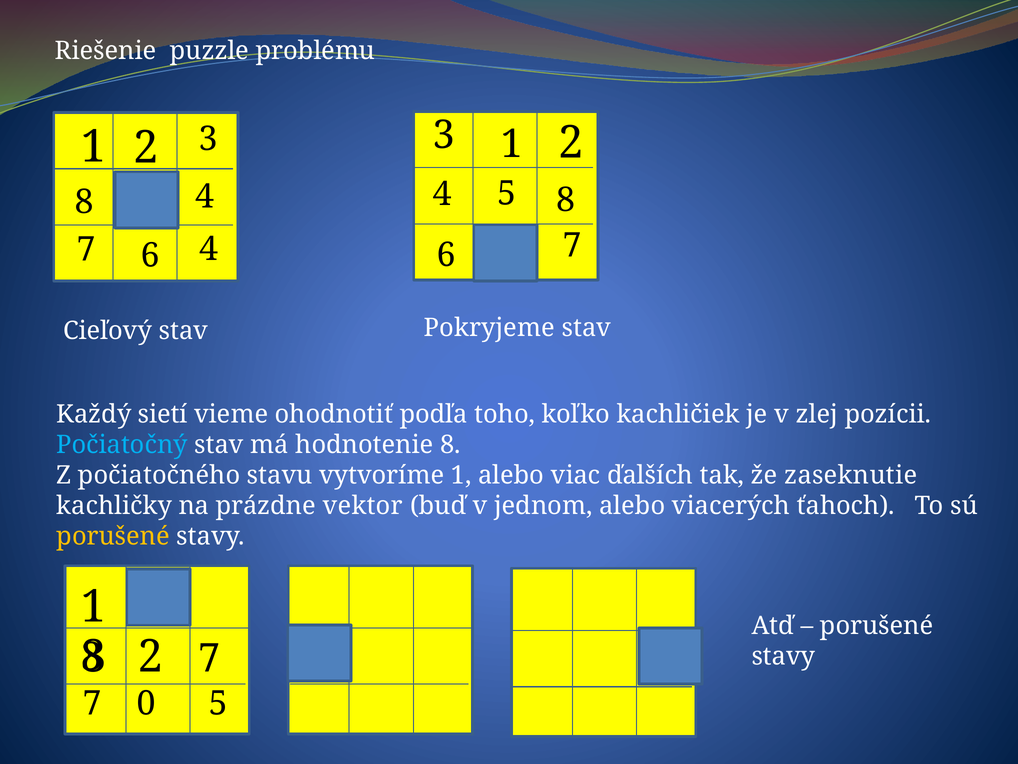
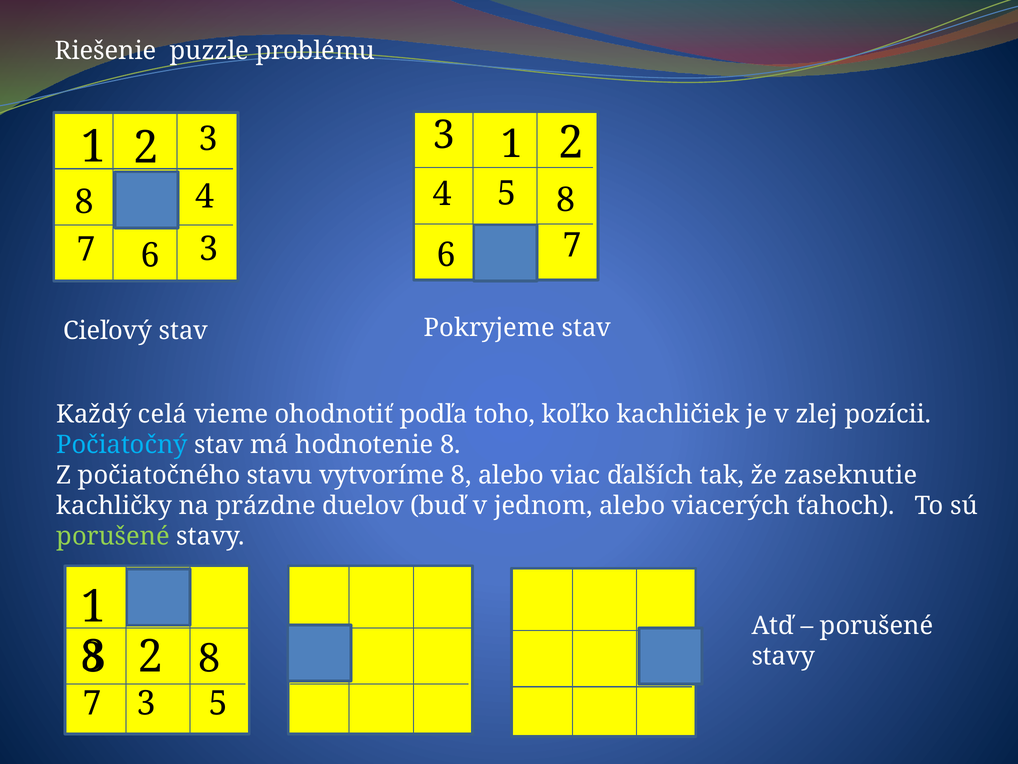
6 4: 4 -> 3 (209, 249)
sietí: sietí -> celá (163, 414)
vytvoríme 1: 1 -> 8 (461, 475)
vektor: vektor -> duelov (363, 506)
porušené colour: yellow -> light green (113, 536)
2 7: 7 -> 8 (210, 658)
7 0: 0 -> 3 (146, 703)
